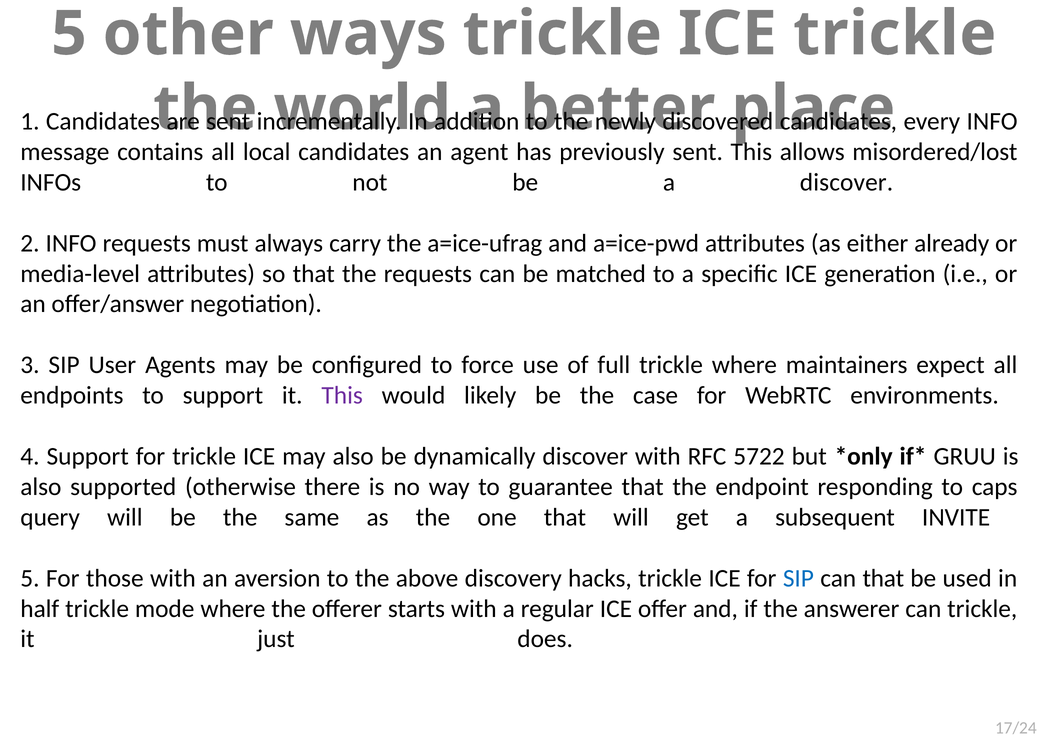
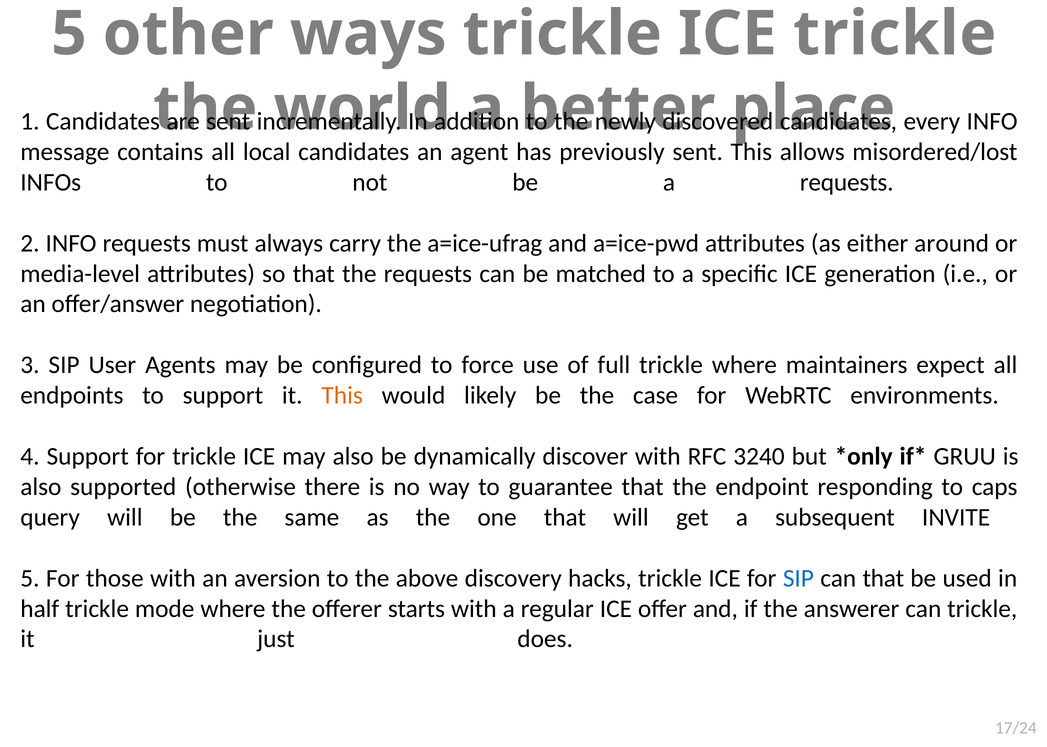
a discover: discover -> requests (847, 182)
already: already -> around (952, 243)
This colour: purple -> orange (342, 396)
5722: 5722 -> 3240 (759, 457)
